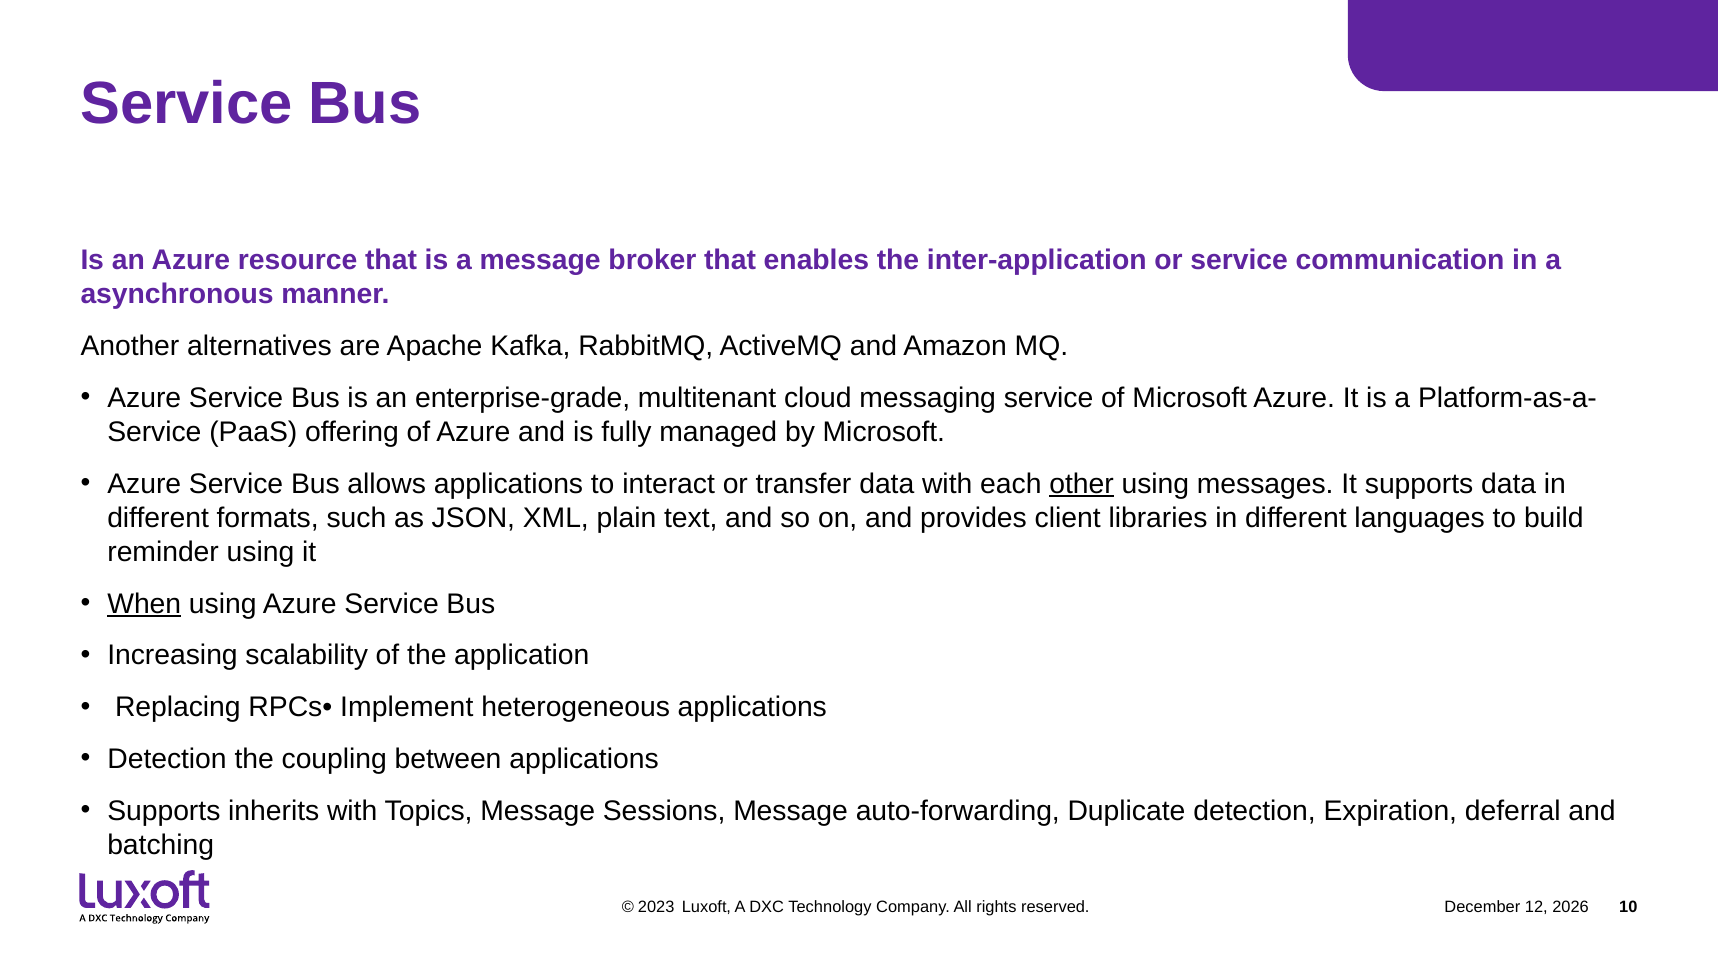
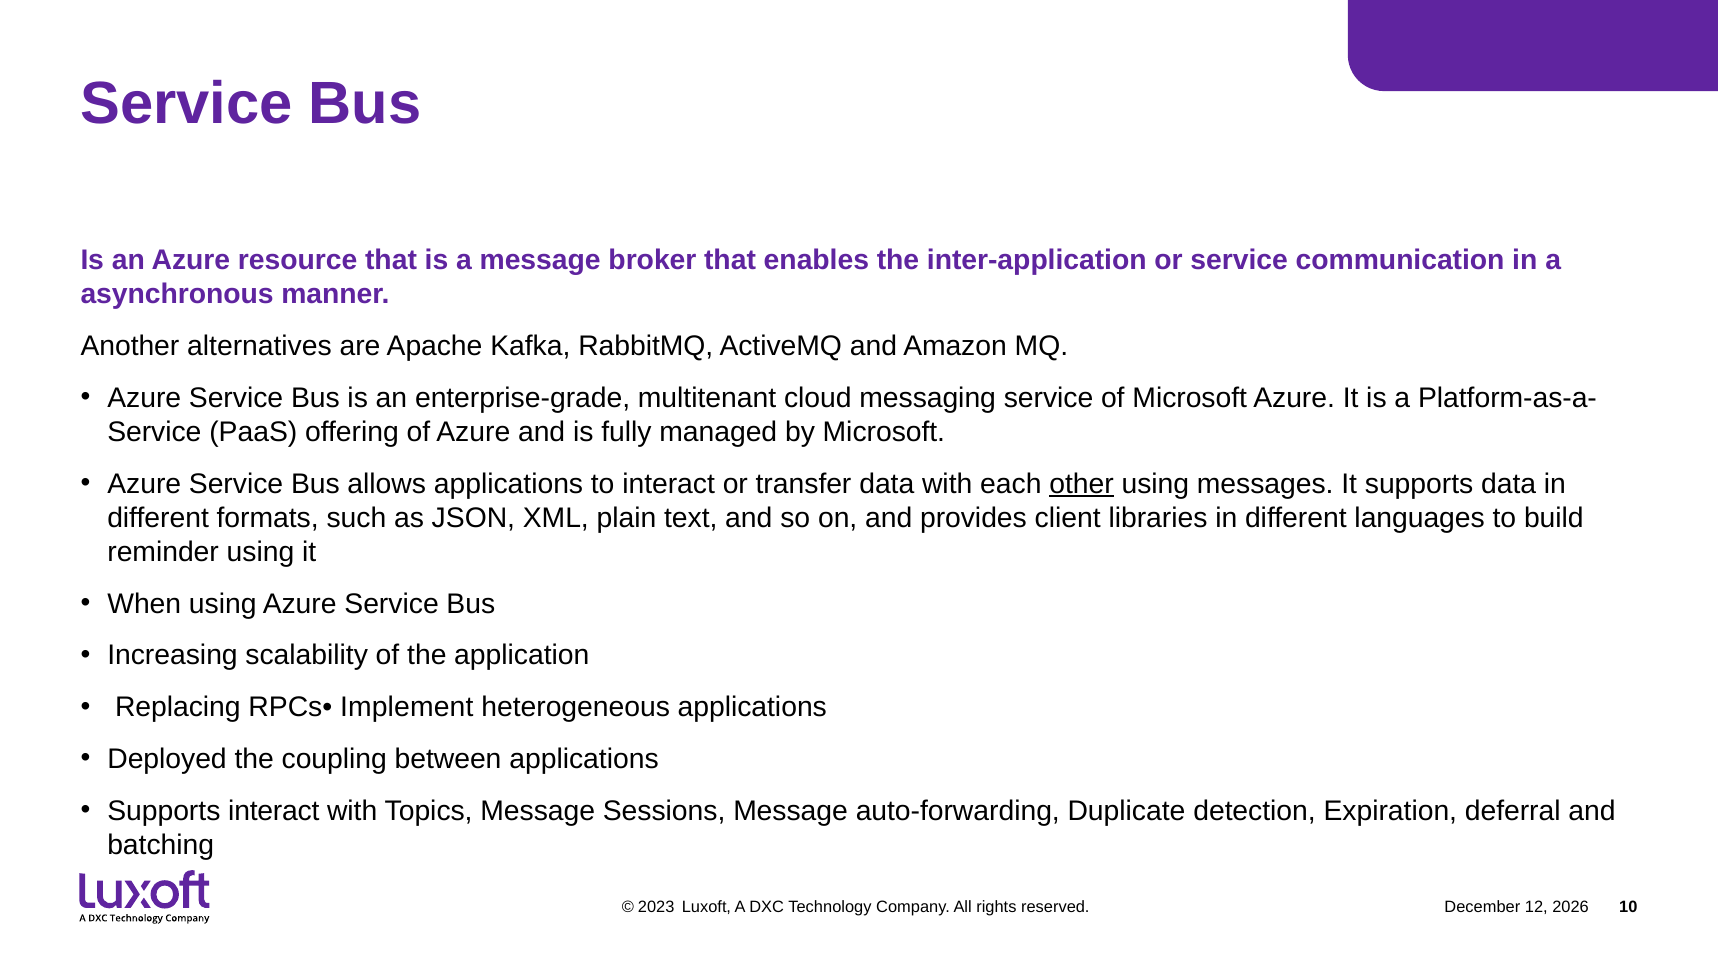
When underline: present -> none (144, 604)
Detection: Detection -> Deployed (167, 760)
Supports inherits: inherits -> interact (274, 811)
